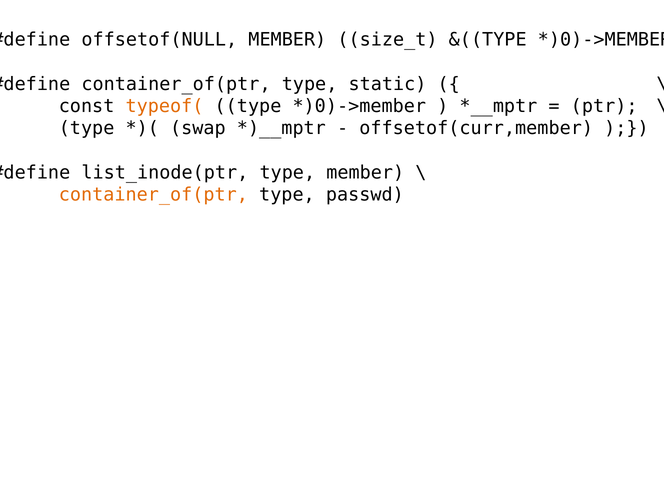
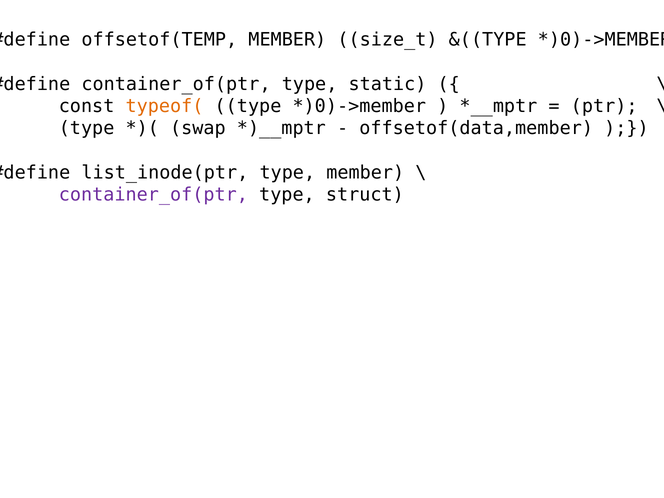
offsetof(NULL: offsetof(NULL -> offsetof(TEMP (159, 40)
offsetof(curr,member: offsetof(curr,member -> offsetof(data,member (476, 128)
container_of(ptr colour: orange -> purple (153, 195)
passwd: passwd -> struct (365, 195)
